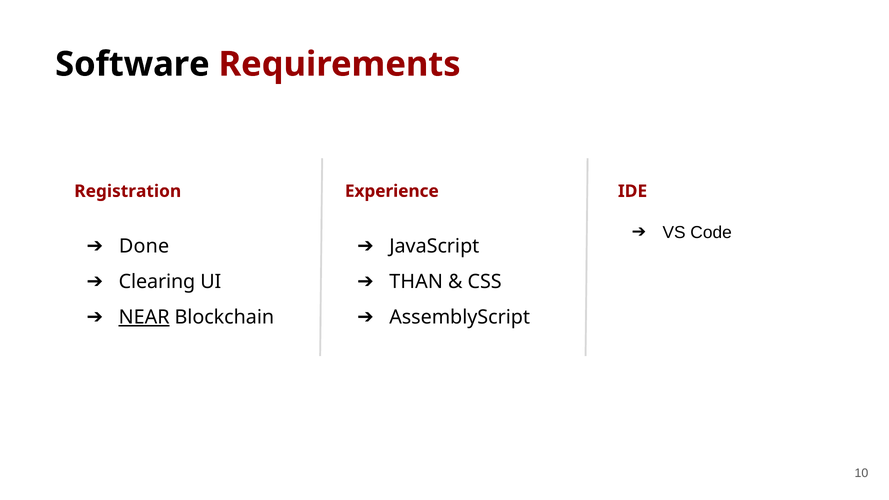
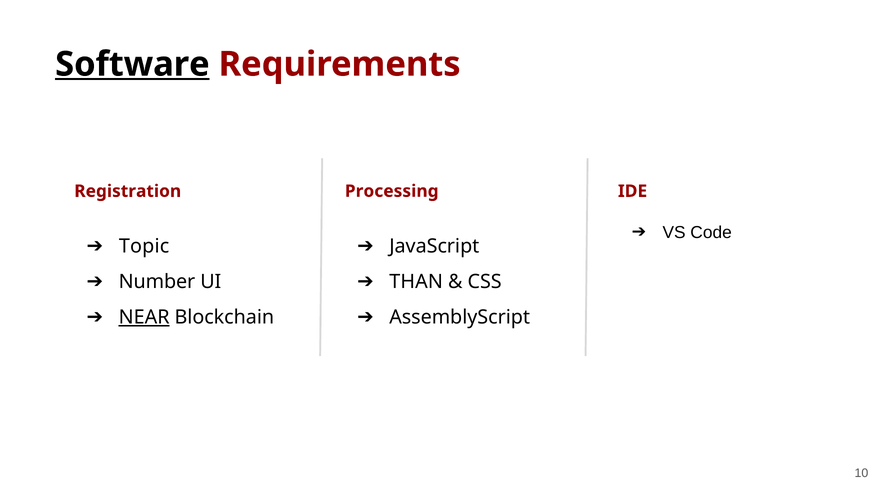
Software underline: none -> present (132, 64)
Experience: Experience -> Processing (392, 191)
Done: Done -> Topic (144, 246)
Clearing: Clearing -> Number (157, 282)
